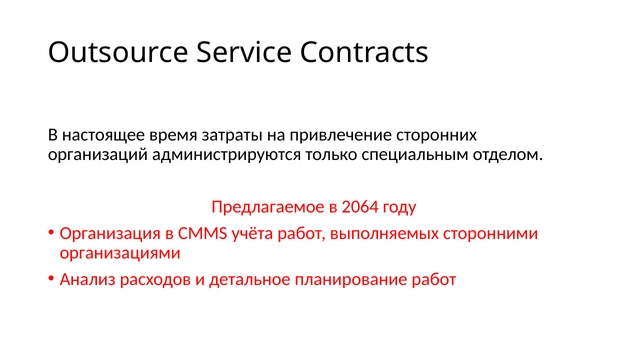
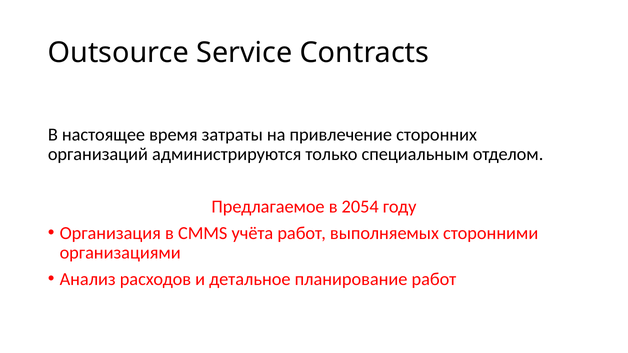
2064: 2064 -> 2054 (360, 207)
